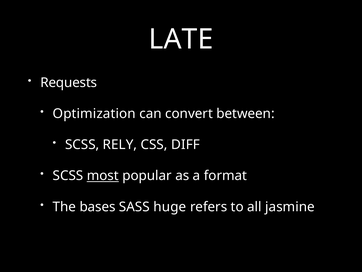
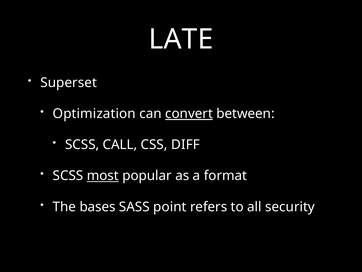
Requests: Requests -> Superset (69, 83)
convert underline: none -> present (189, 114)
RELY: RELY -> CALL (120, 144)
huge: huge -> point (170, 206)
jasmine: jasmine -> security (290, 206)
